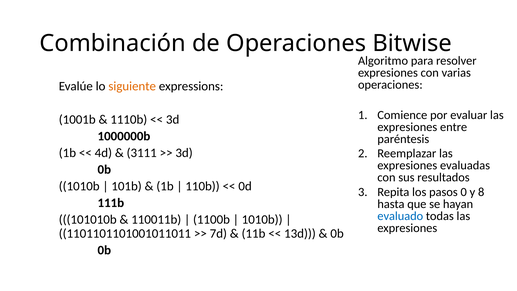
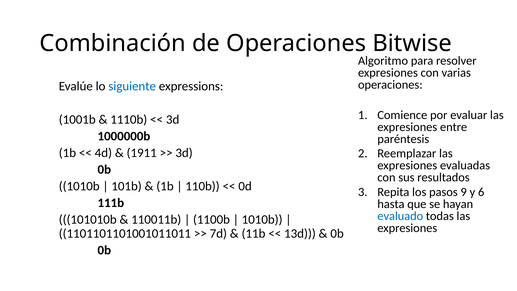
siguiente colour: orange -> blue (132, 86)
3111: 3111 -> 1911 (142, 153)
0: 0 -> 9 (464, 192)
8: 8 -> 6 (481, 192)
